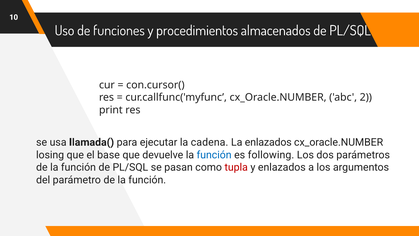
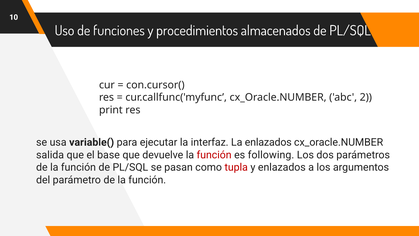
llamada(: llamada( -> variable( (92, 142)
cadena: cadena -> interfaz (210, 142)
losing: losing -> salida (50, 155)
función colour: blue -> red (214, 155)
